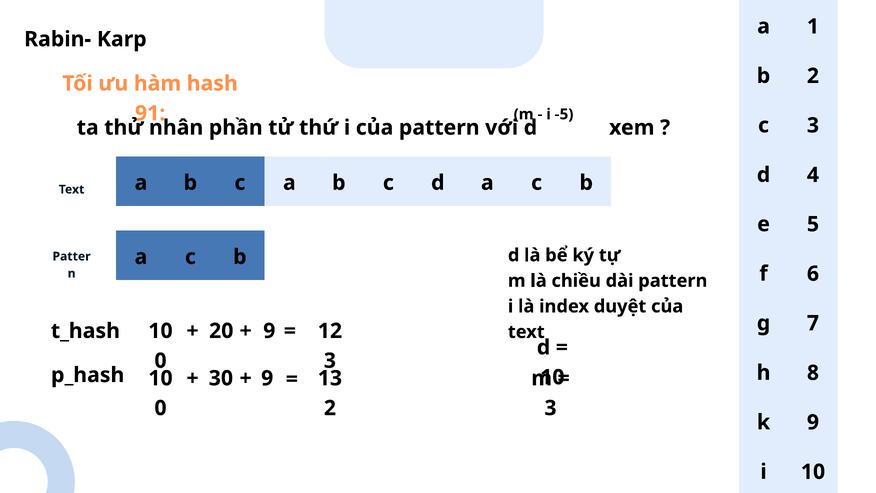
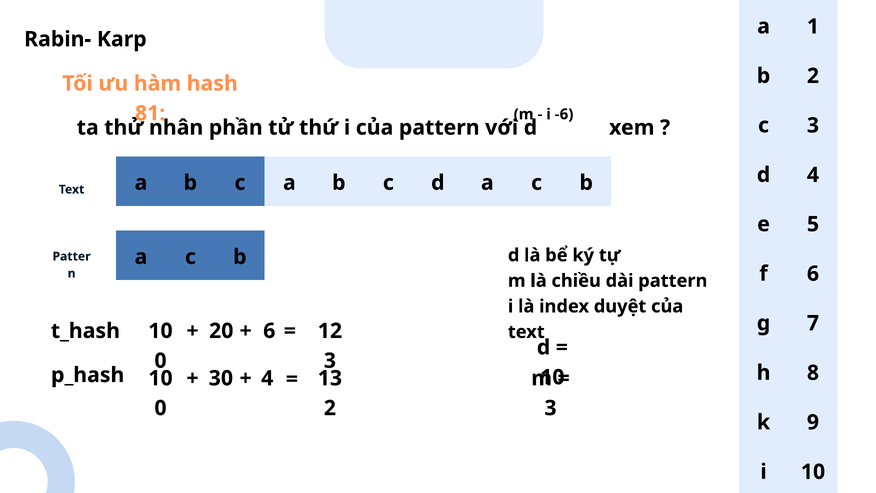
91: 91 -> 81 (150, 113)
-5: -5 -> -6 (564, 114)
20 9: 9 -> 6 (269, 331)
30 9: 9 -> 4 (267, 378)
